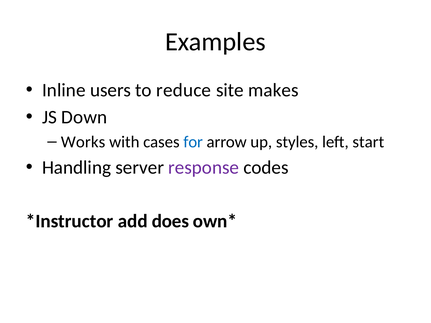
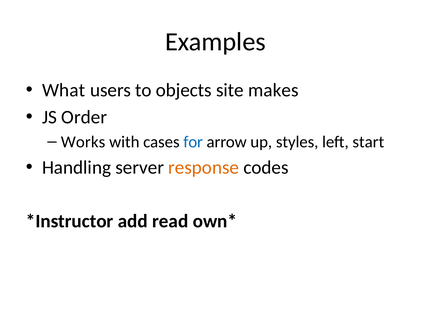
Inline: Inline -> What (64, 90)
reduce: reduce -> objects (184, 90)
Down: Down -> Order (84, 117)
response colour: purple -> orange (204, 168)
does: does -> read (170, 221)
